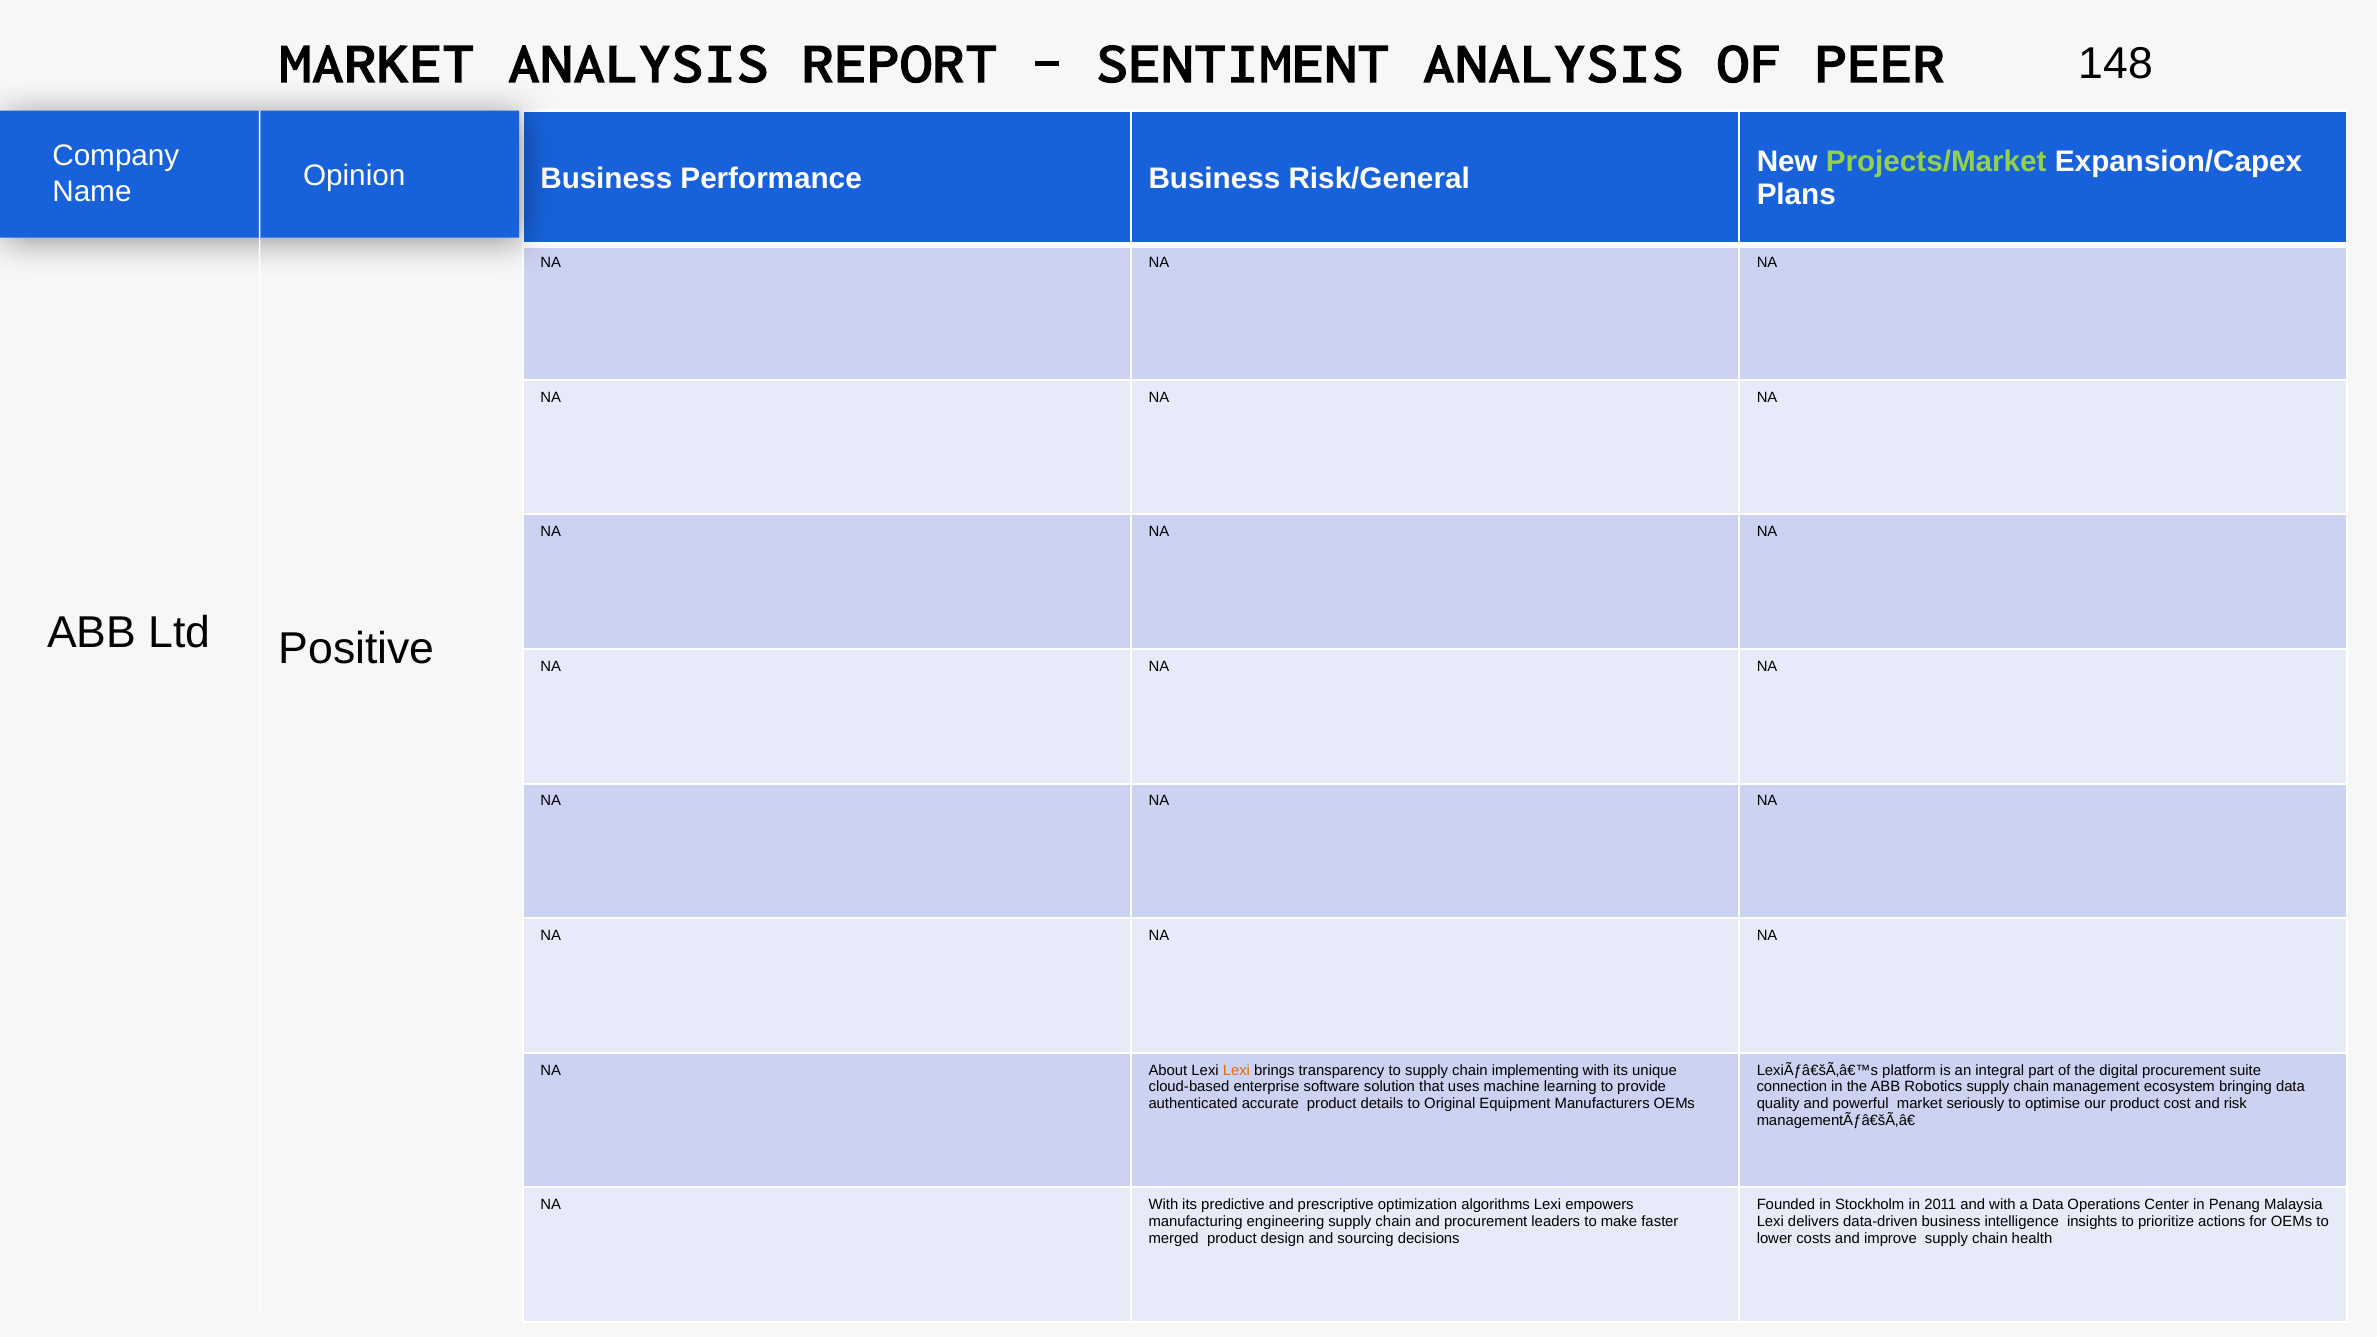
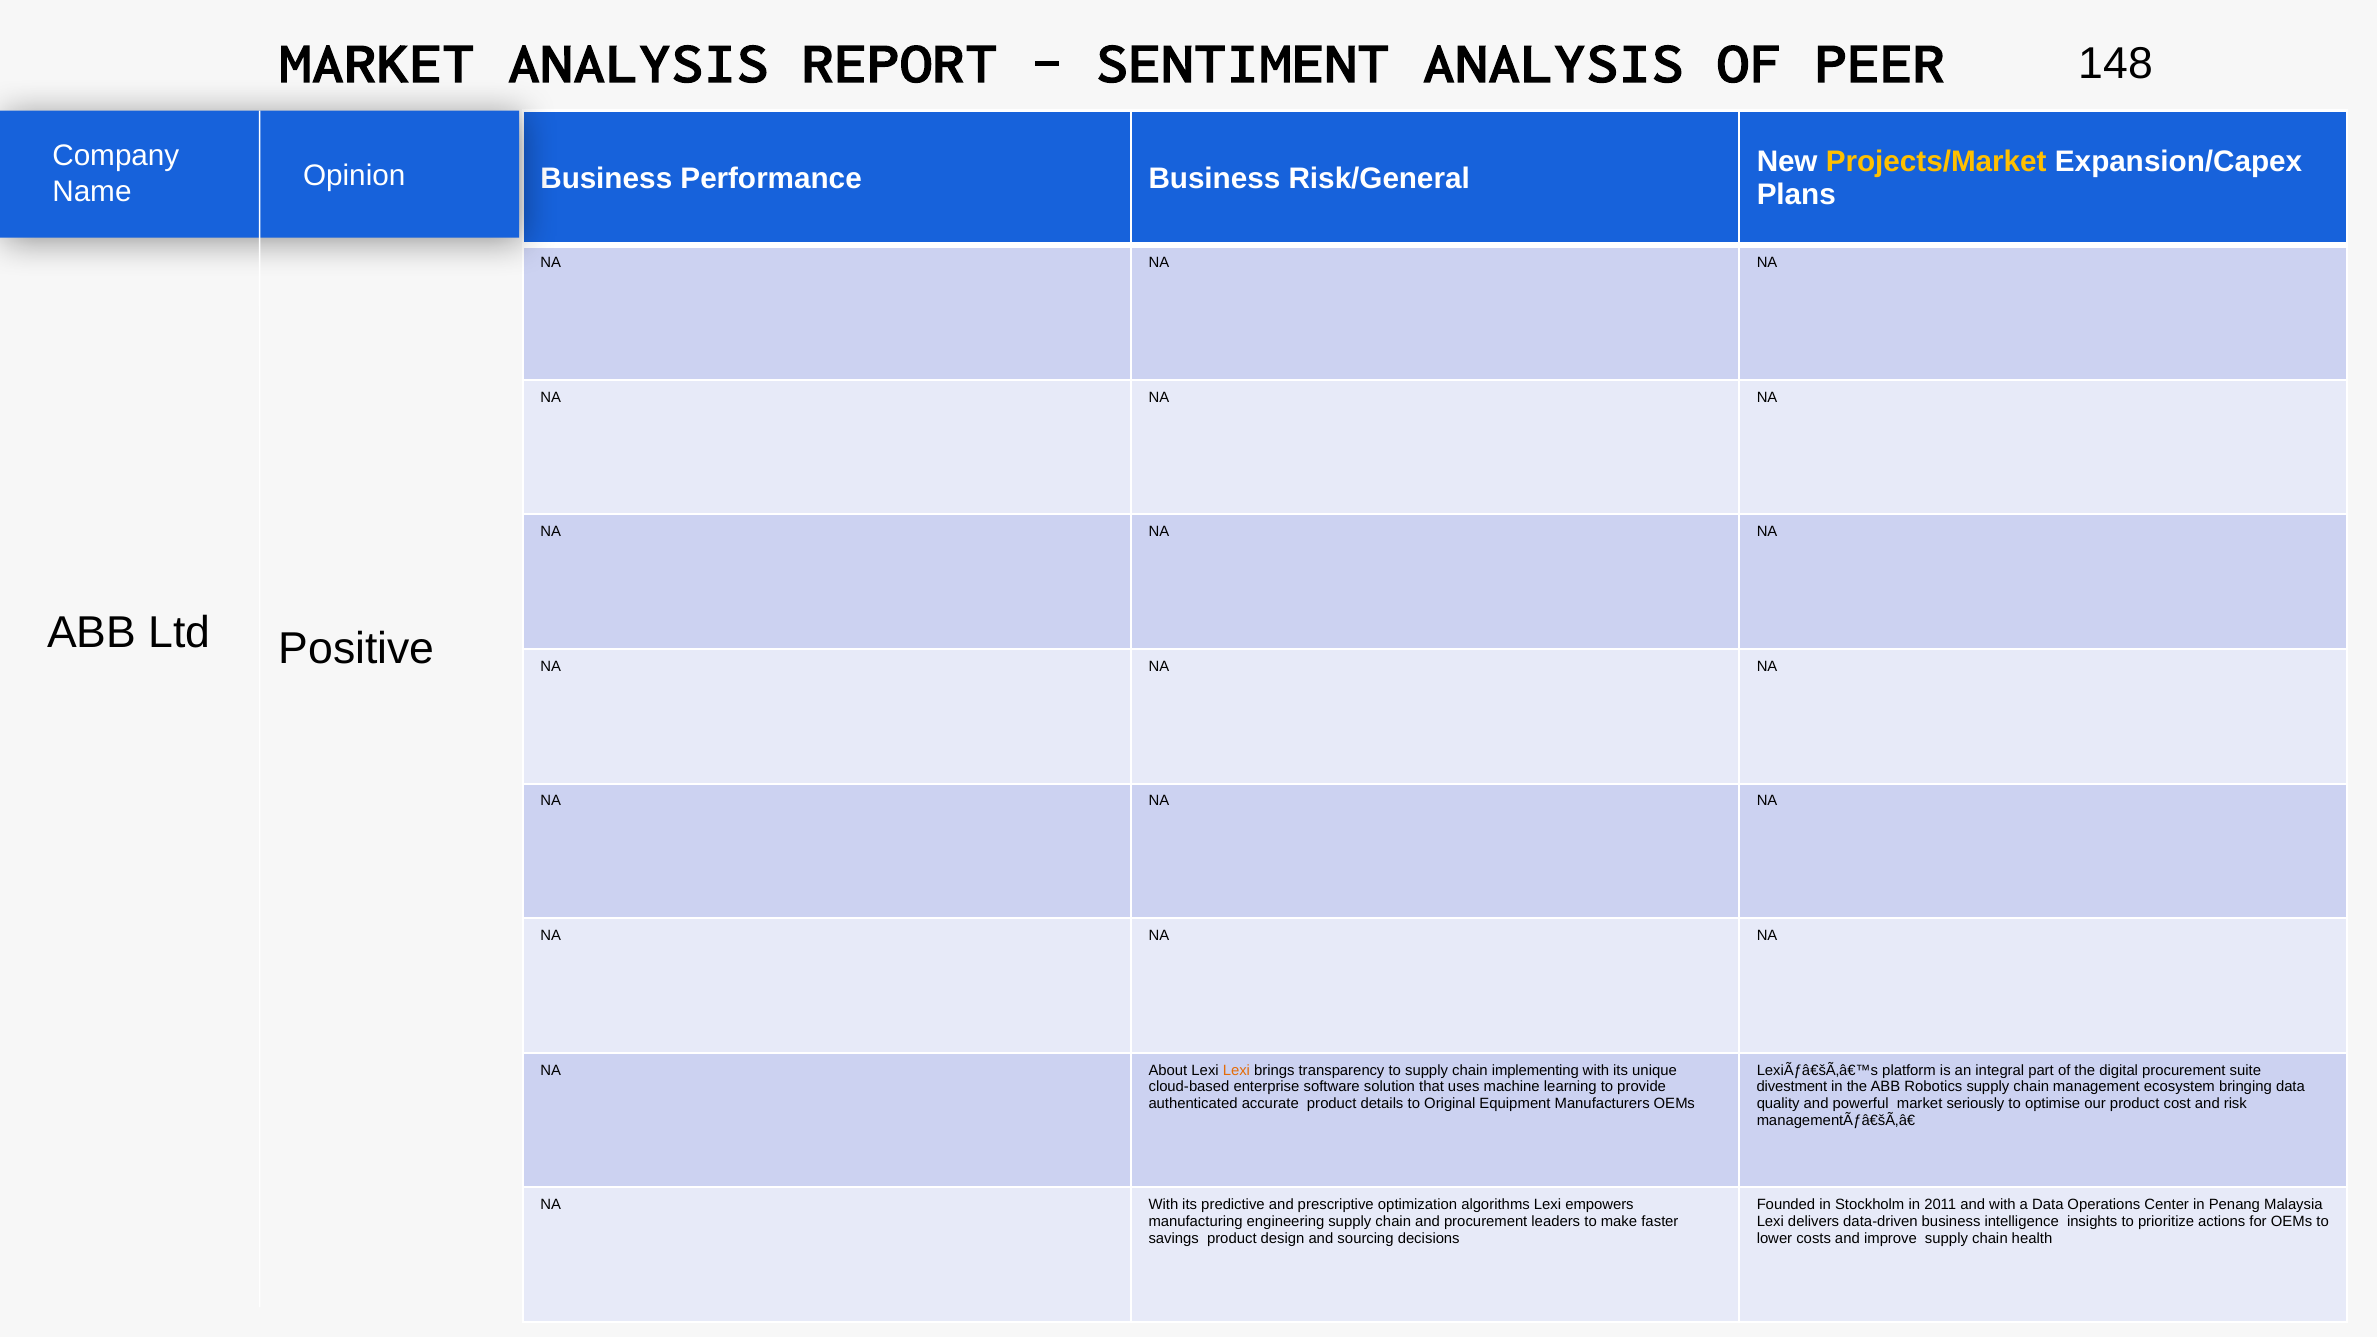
Projects/Market colour: light green -> yellow (1936, 162)
connection: connection -> divestment (1792, 1087)
merged: merged -> savings (1174, 1238)
